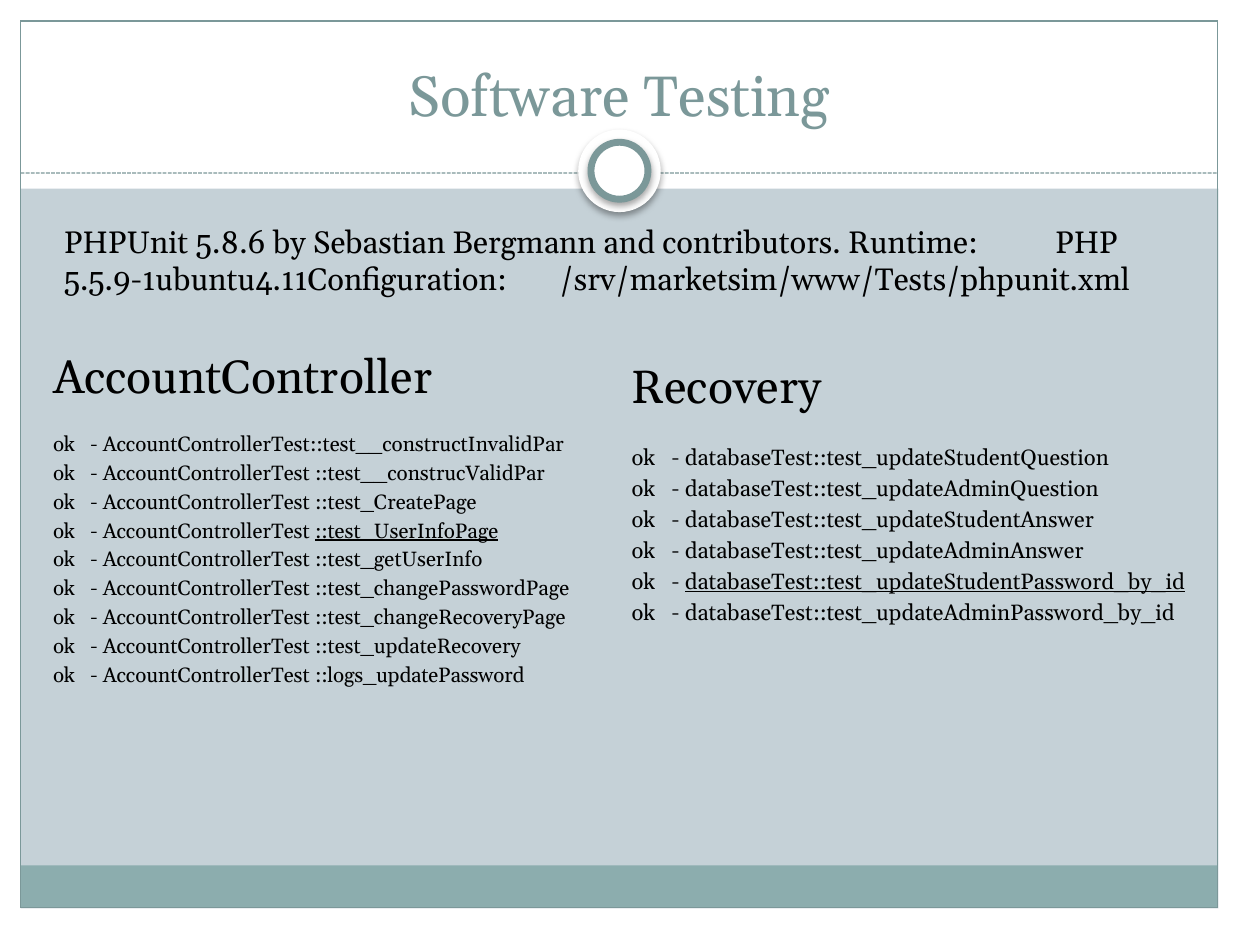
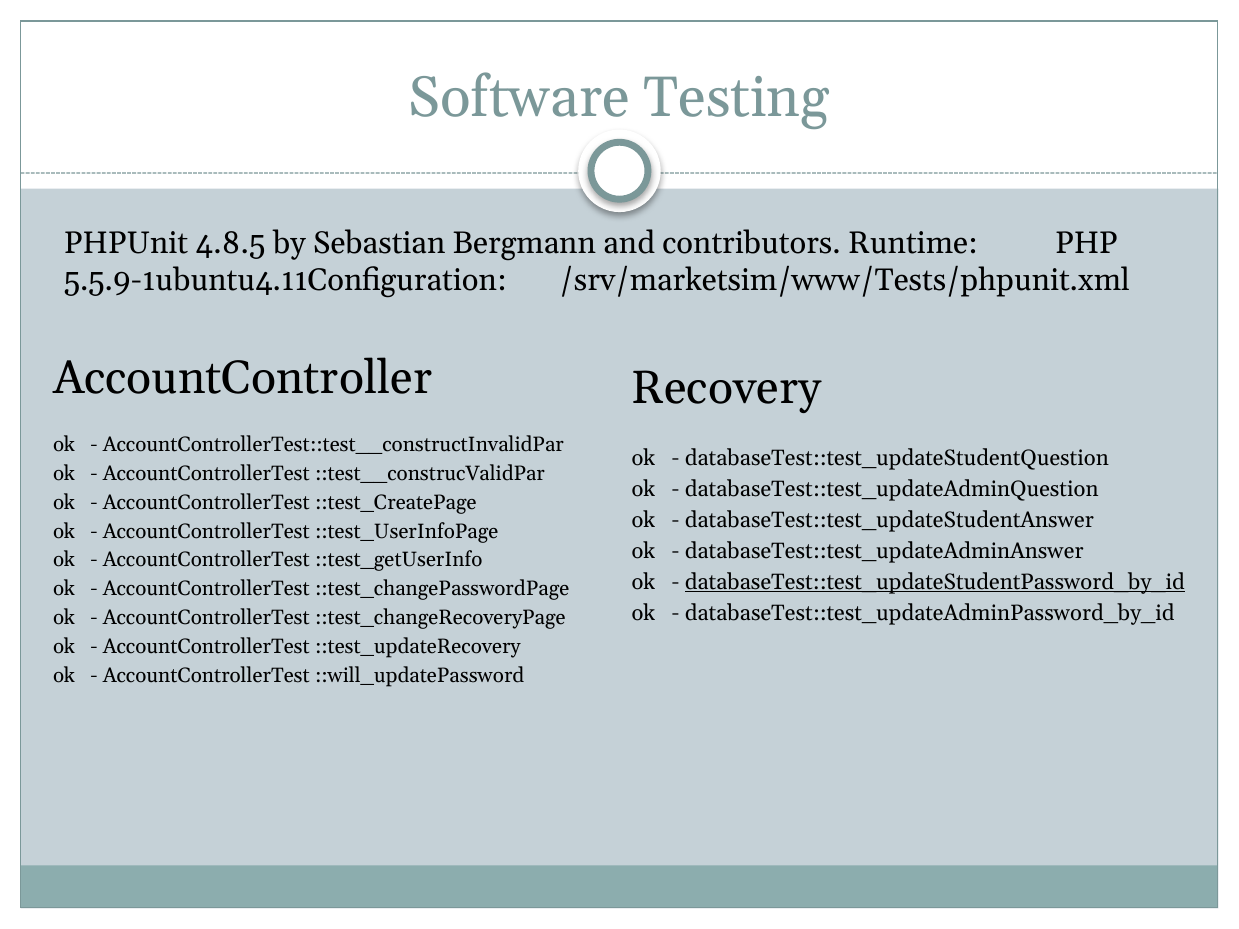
5.8.6: 5.8.6 -> 4.8.5 (231, 244)
::test_UserInfoPage underline: present -> none (407, 531)
::logs_updatePassword: ::logs_updatePassword -> ::will_updatePassword (420, 676)
